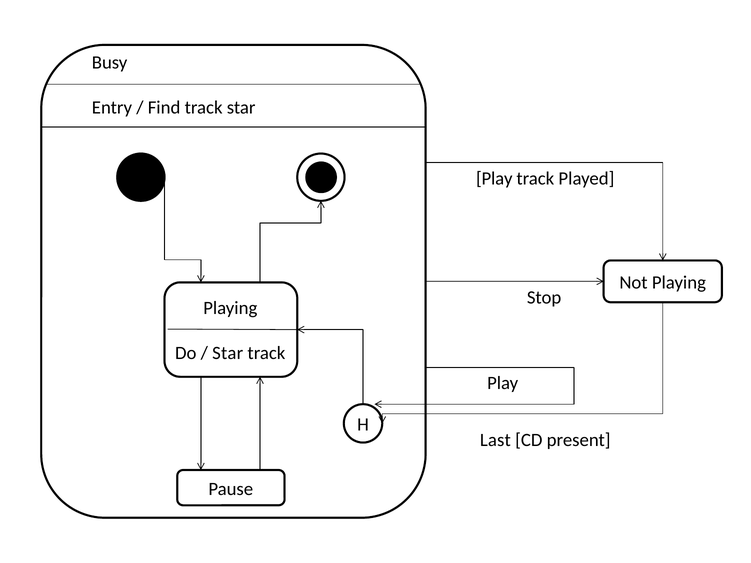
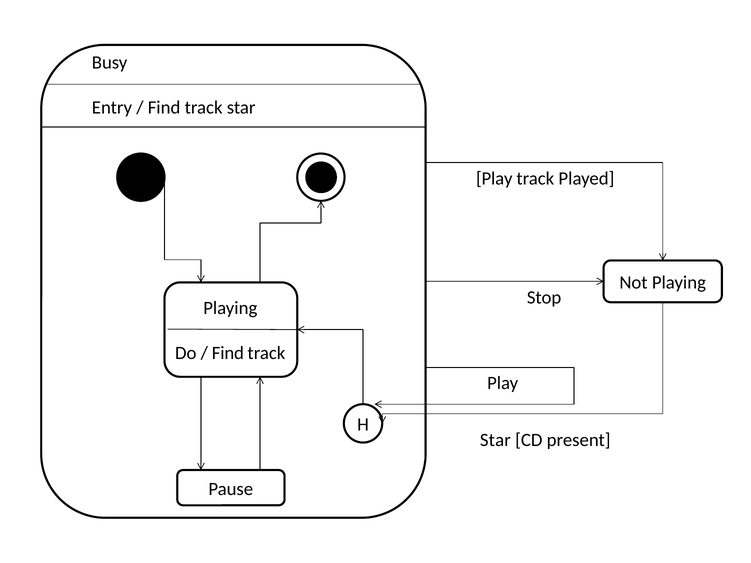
Star: Star -> Find (228, 353)
Last: Last -> Star (495, 440)
